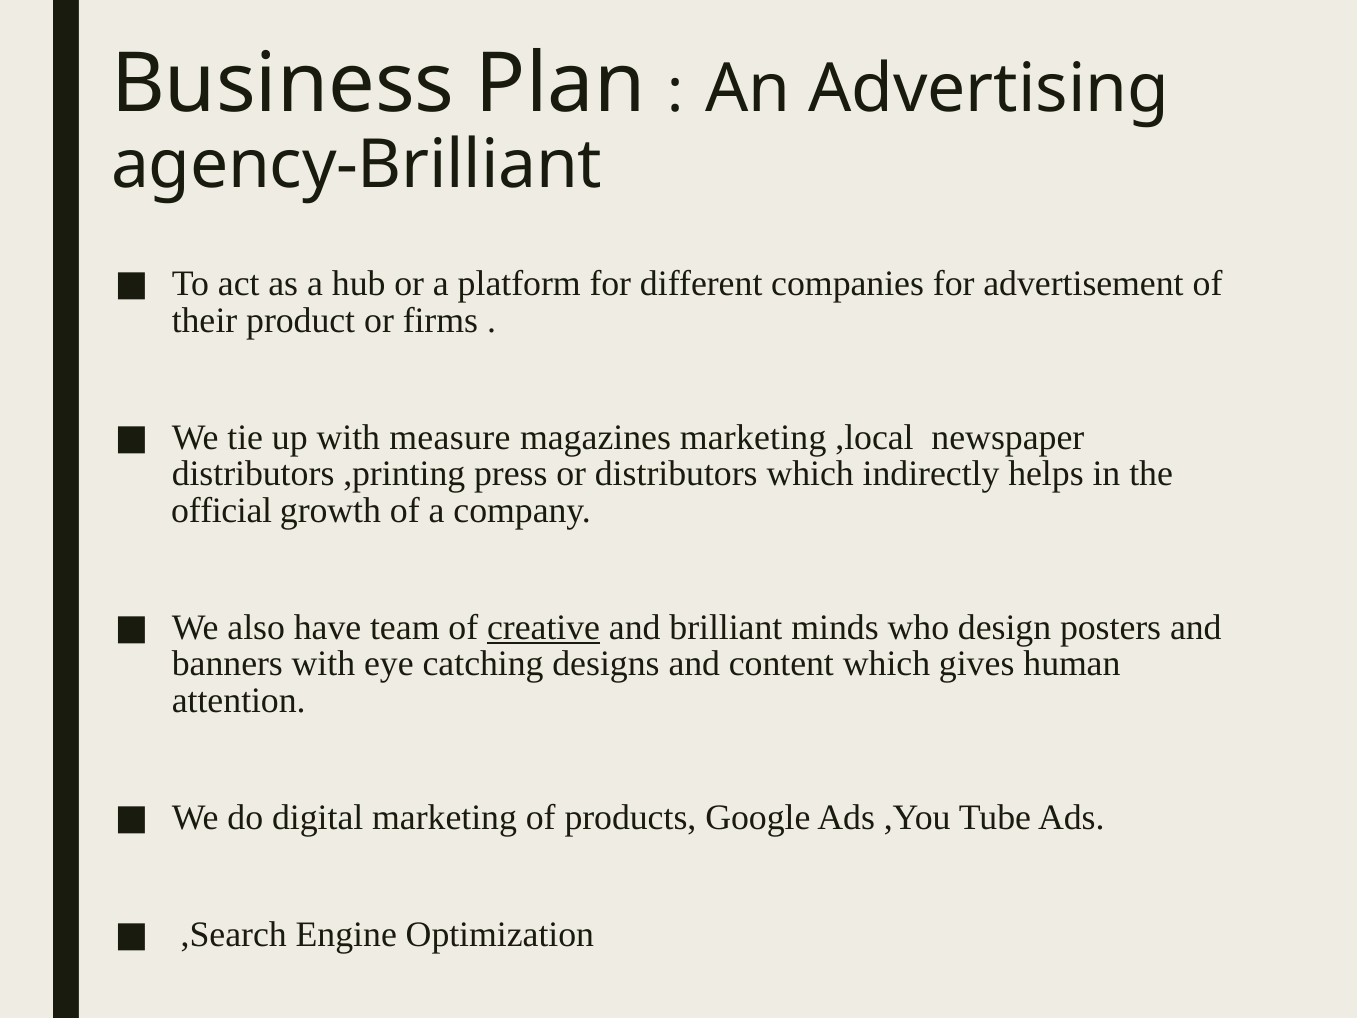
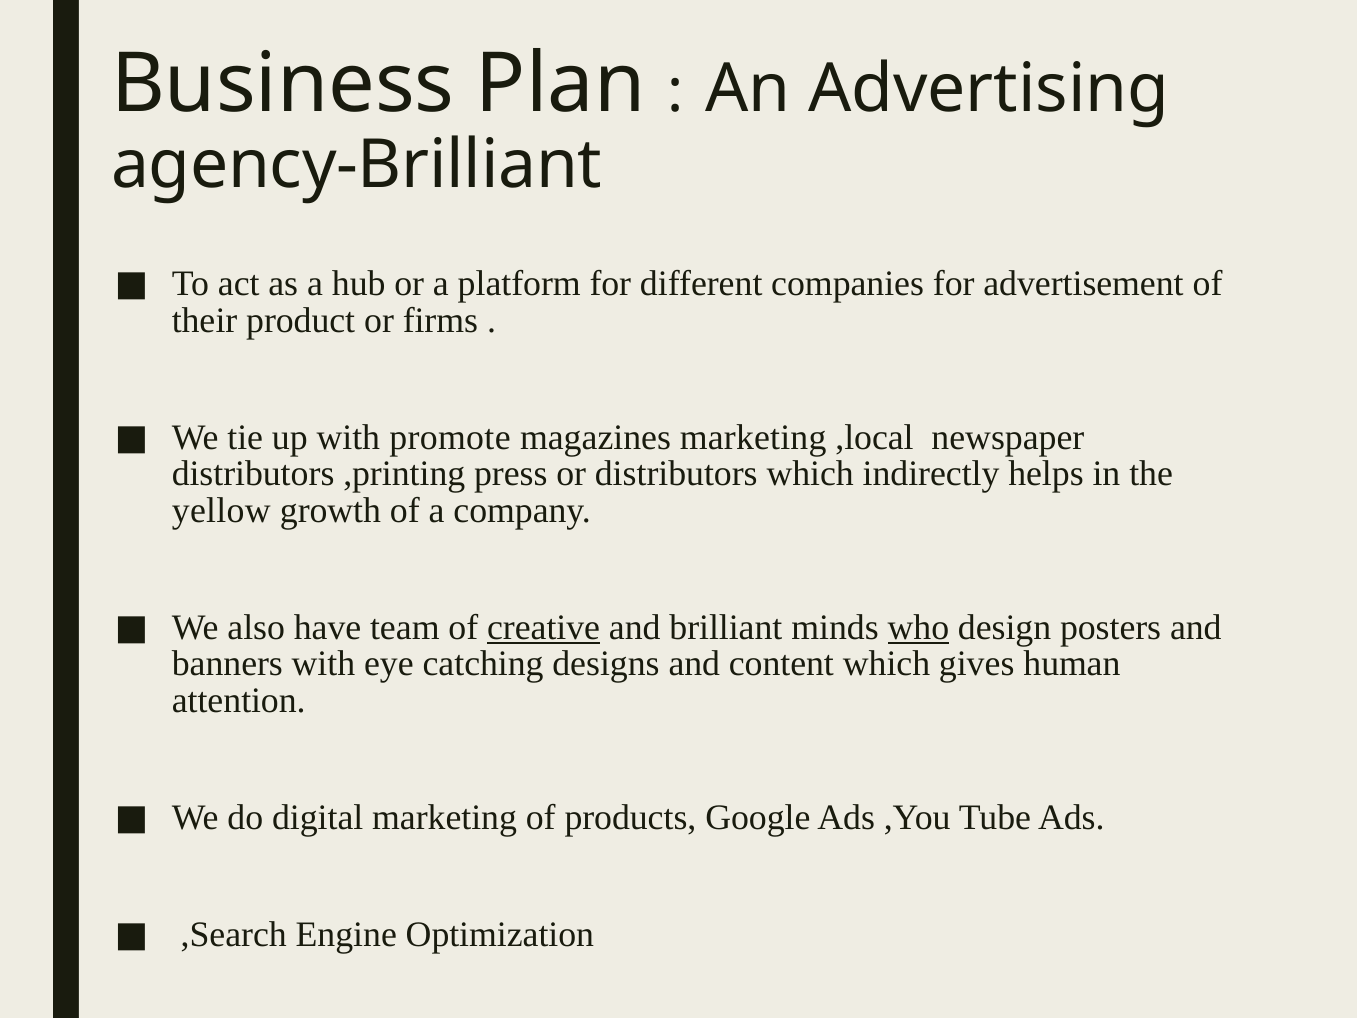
measure: measure -> promote (450, 438)
official: official -> yellow (221, 510)
who underline: none -> present (918, 628)
